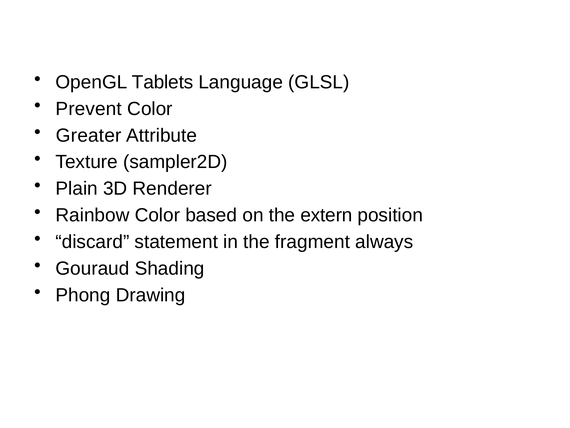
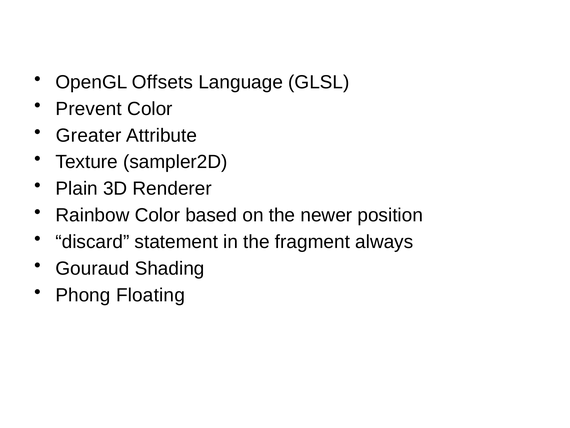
Tablets: Tablets -> Offsets (163, 82)
extern: extern -> newer (326, 215)
Drawing: Drawing -> Floating (150, 295)
